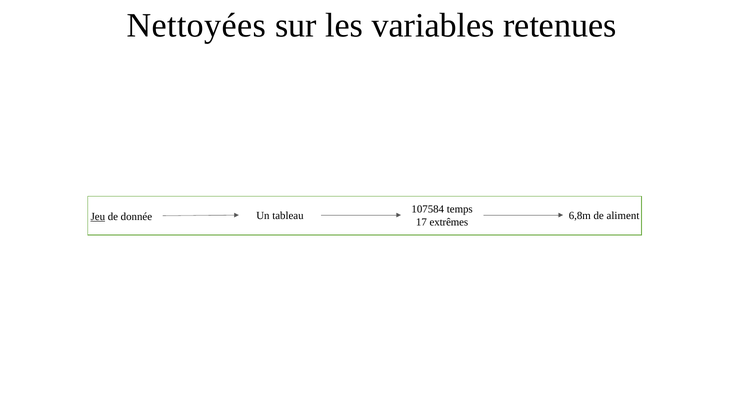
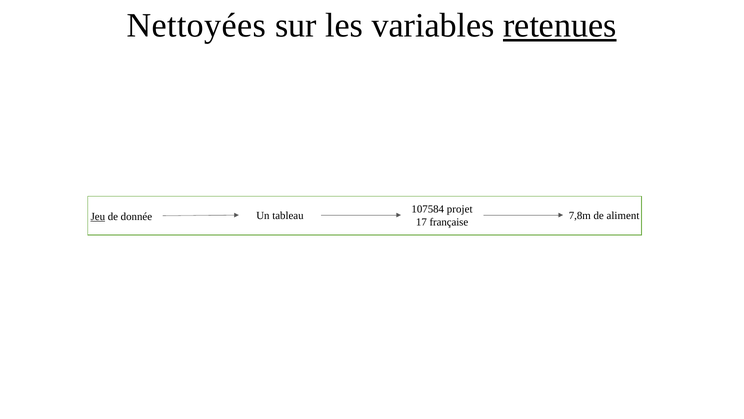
retenues underline: none -> present (560, 26)
temps: temps -> projet (460, 209)
6,8m: 6,8m -> 7,8m (580, 216)
extrêmes: extrêmes -> française (449, 222)
